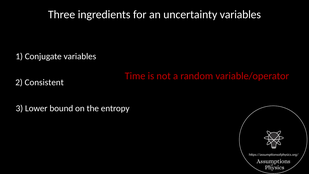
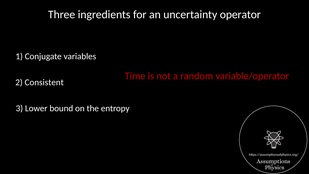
uncertainty variables: variables -> operator (240, 14)
